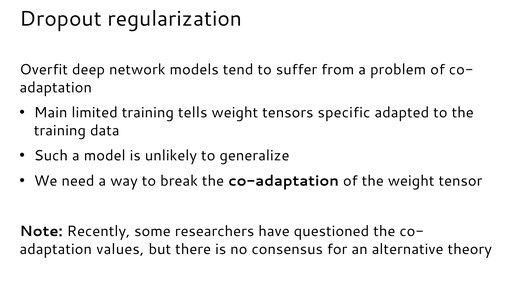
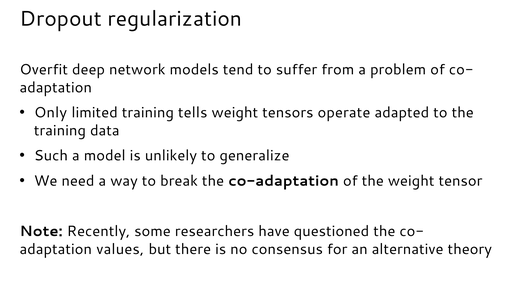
Main: Main -> Only (51, 113)
specific: specific -> operate (344, 113)
